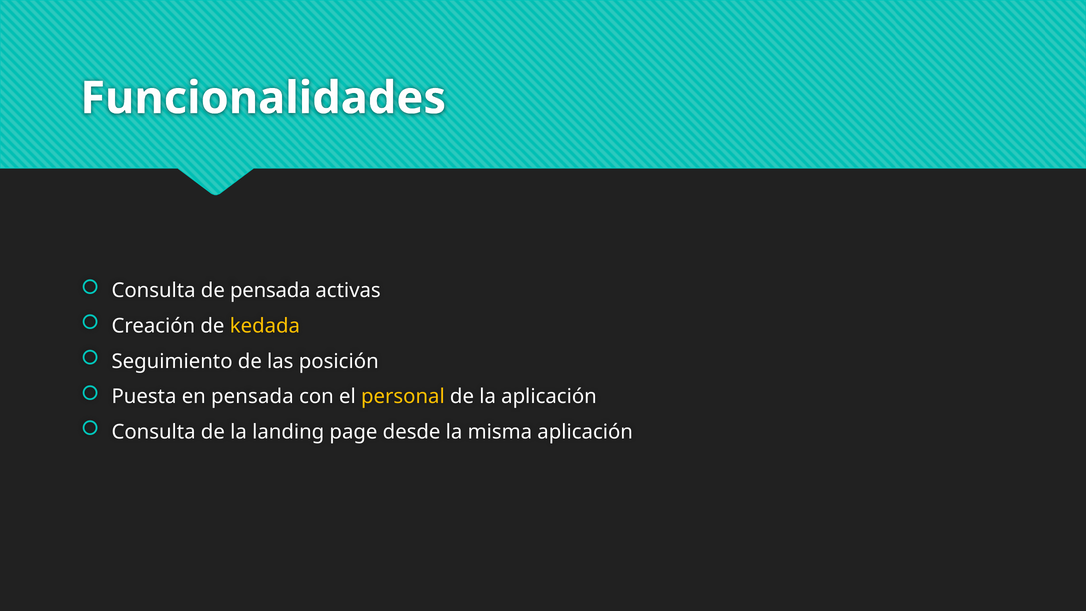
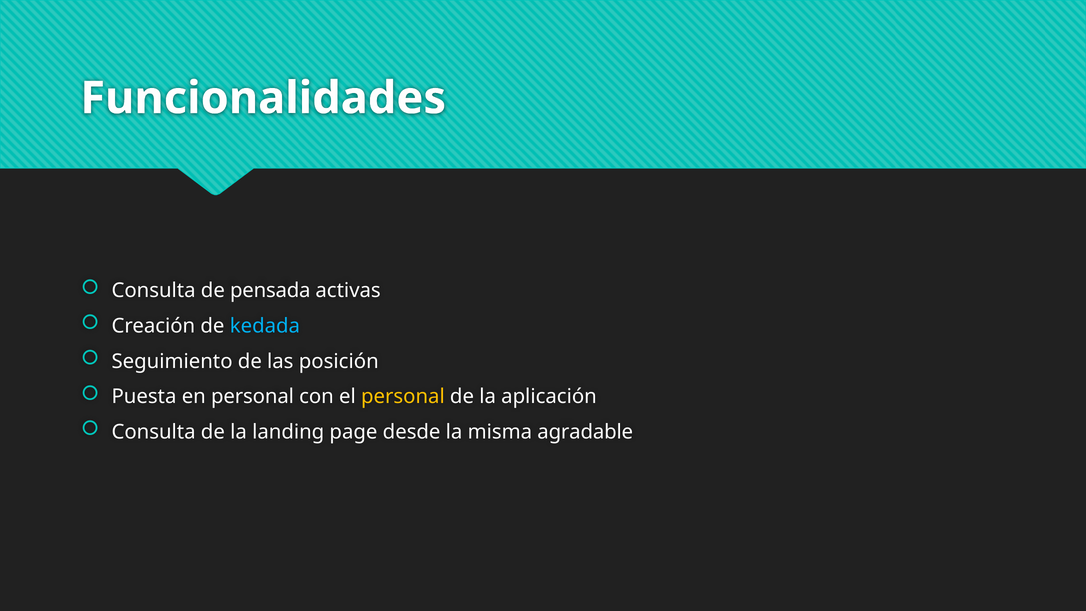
kedada colour: yellow -> light blue (265, 326)
en pensada: pensada -> personal (253, 397)
misma aplicación: aplicación -> agradable (585, 432)
